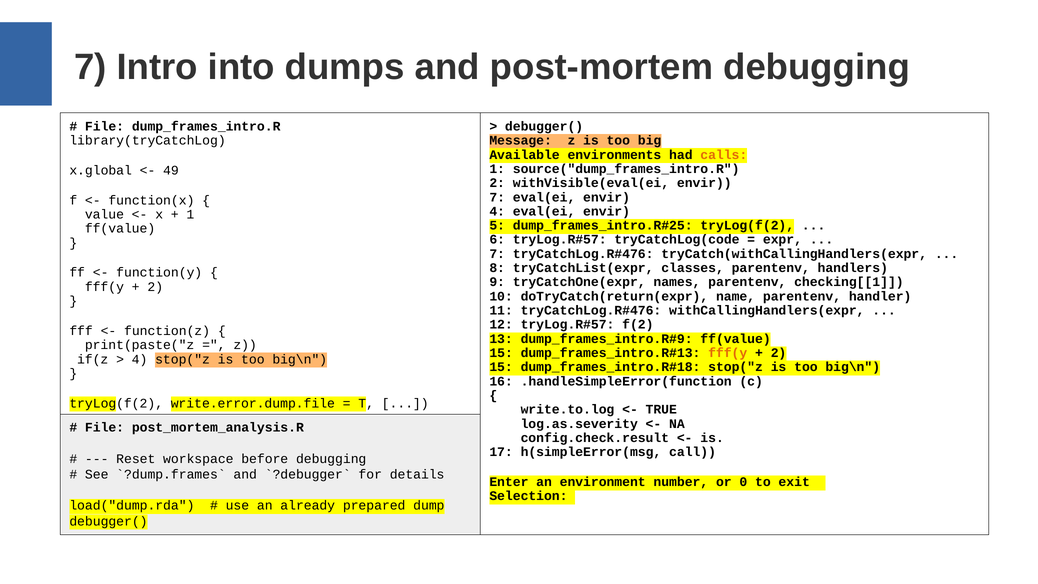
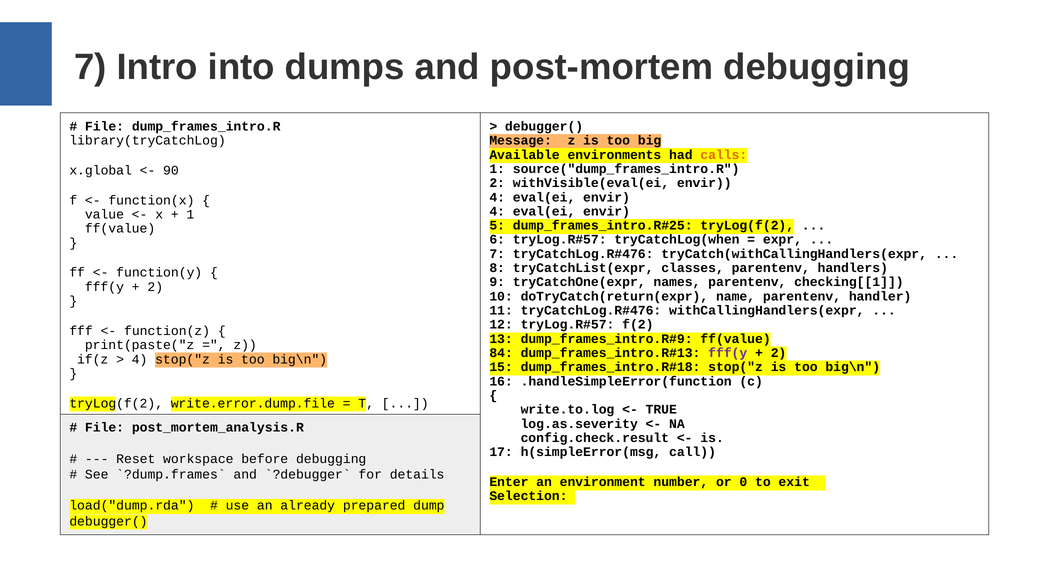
49: 49 -> 90 (171, 170)
7: 7 -> 4 (497, 197)
tryCatchLog(code: tryCatchLog(code -> tryCatchLog(when (677, 240)
15: 15 -> 84 (501, 353)
fff(y colour: orange -> purple (728, 353)
